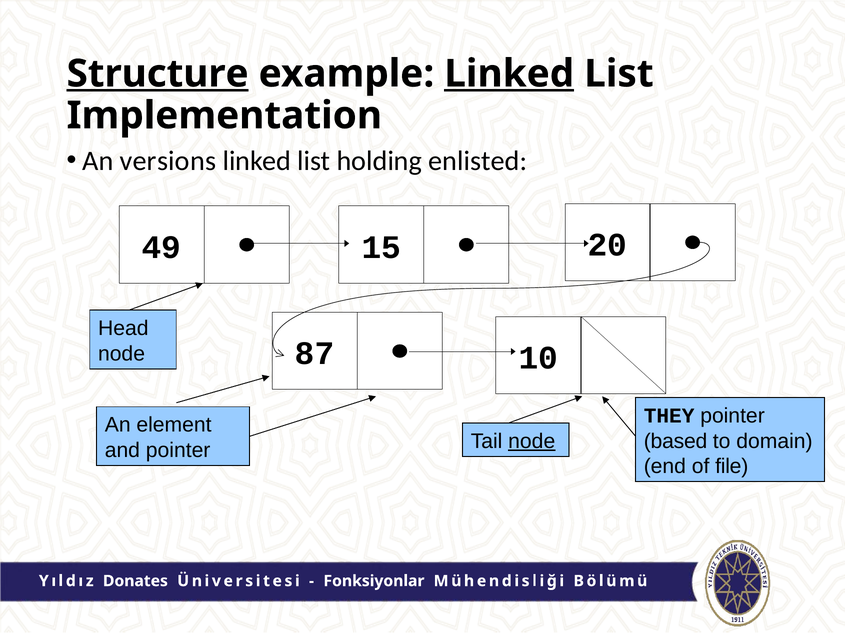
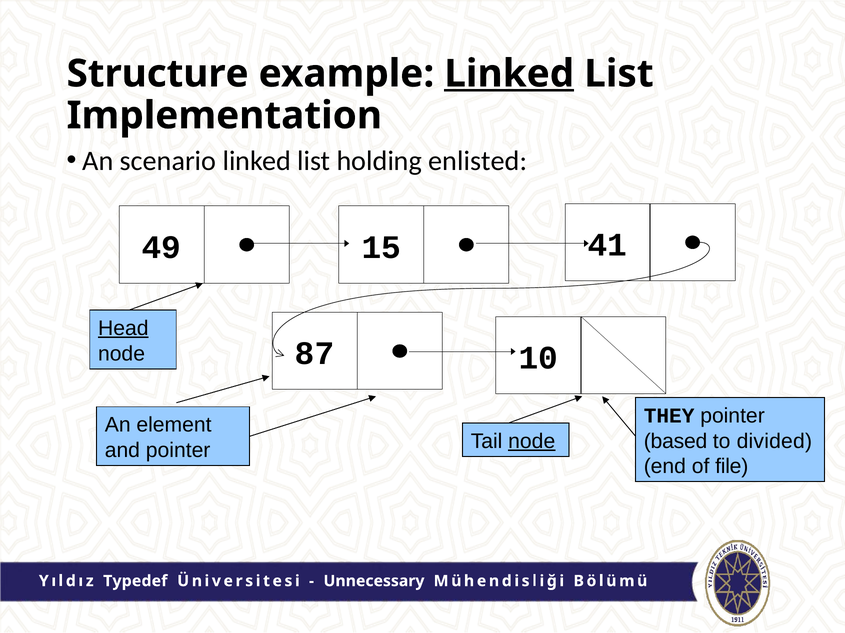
Structure underline: present -> none (158, 74)
versions: versions -> scenario (168, 161)
20: 20 -> 41 (607, 245)
Head underline: none -> present (123, 329)
domain: domain -> divided (774, 442)
Donates: Donates -> Typedef (135, 582)
Fonksiyonlar: Fonksiyonlar -> Unnecessary (374, 582)
